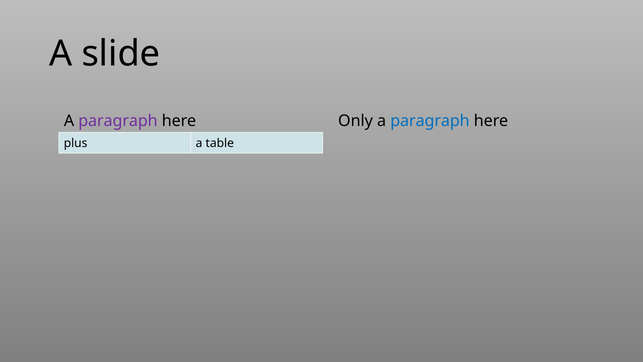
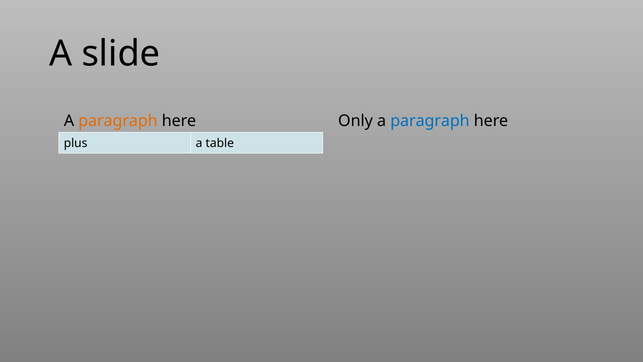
paragraph colour: purple -> orange (118, 121)
